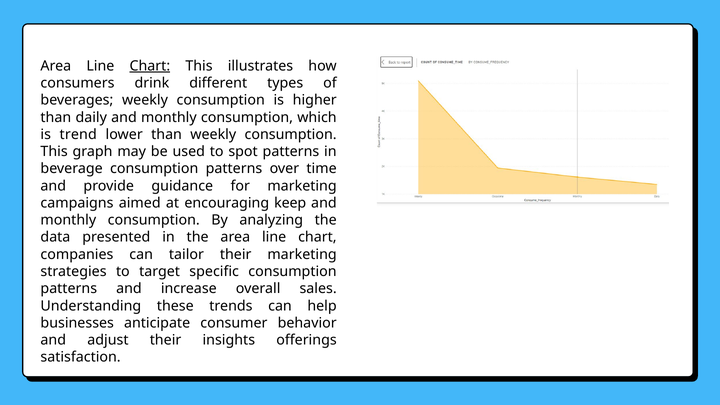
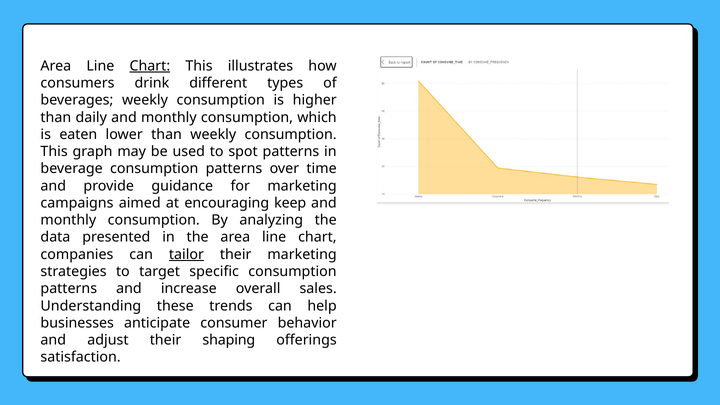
trend: trend -> eaten (78, 134)
tailor underline: none -> present (186, 254)
insights: insights -> shaping (229, 340)
